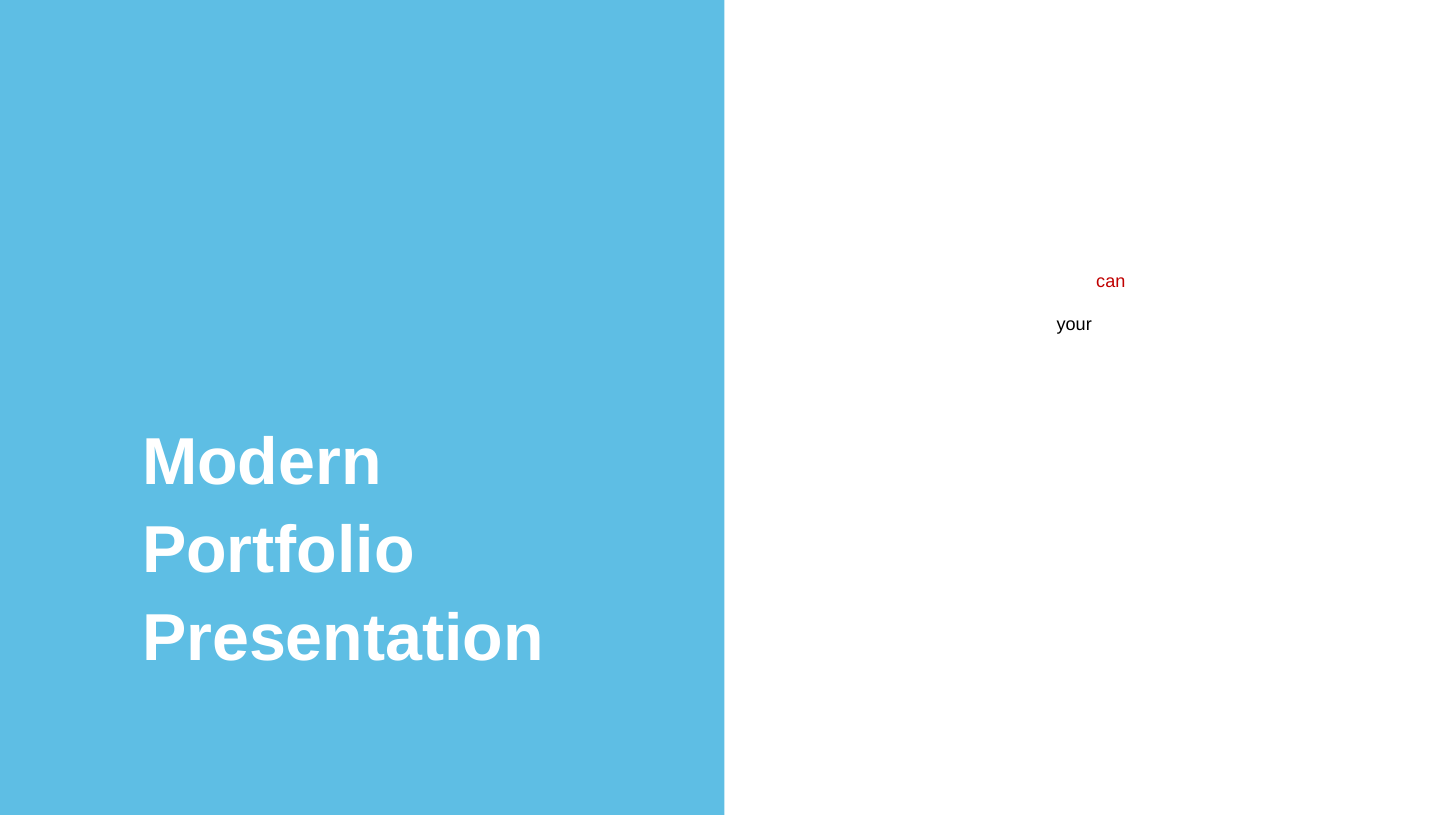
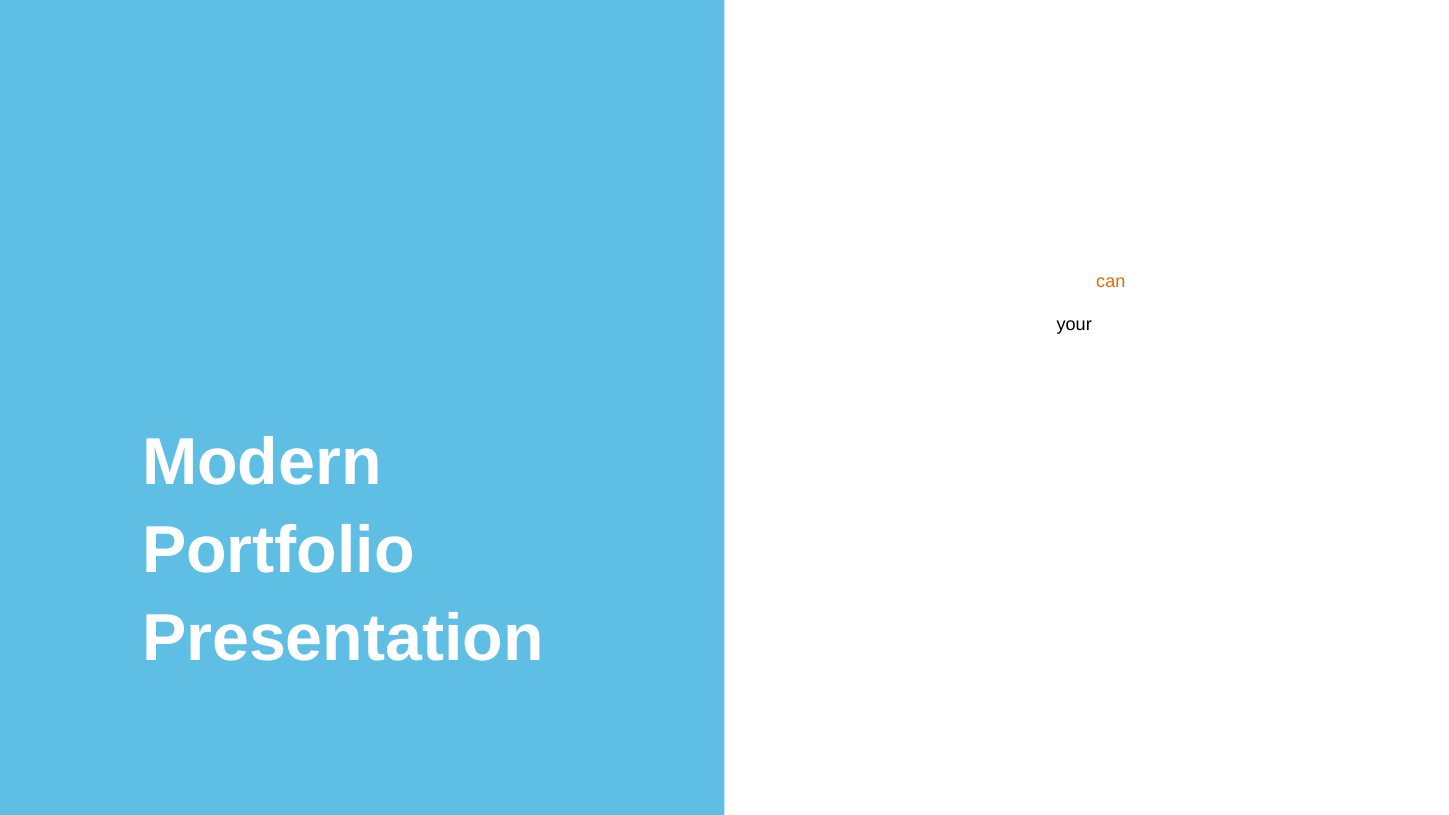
can colour: red -> orange (1111, 281)
